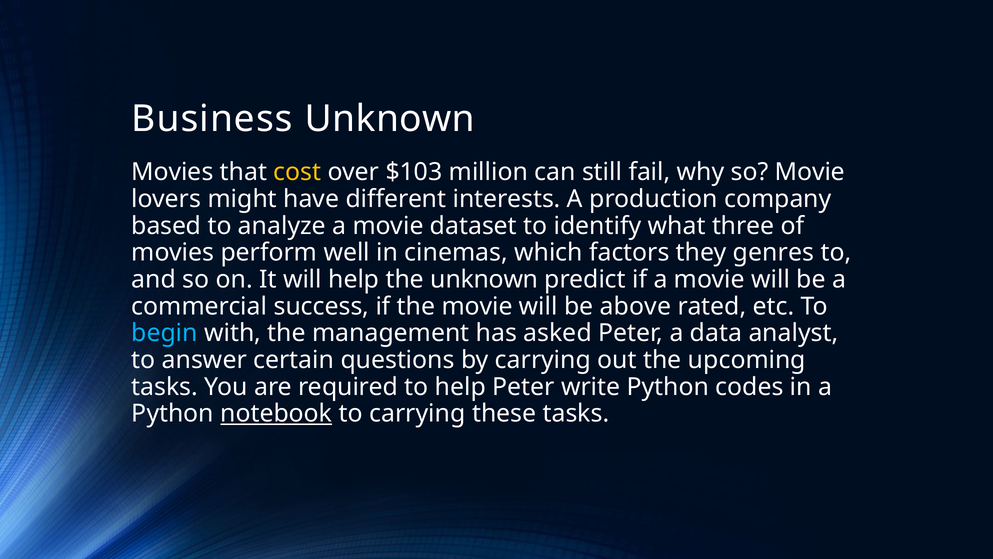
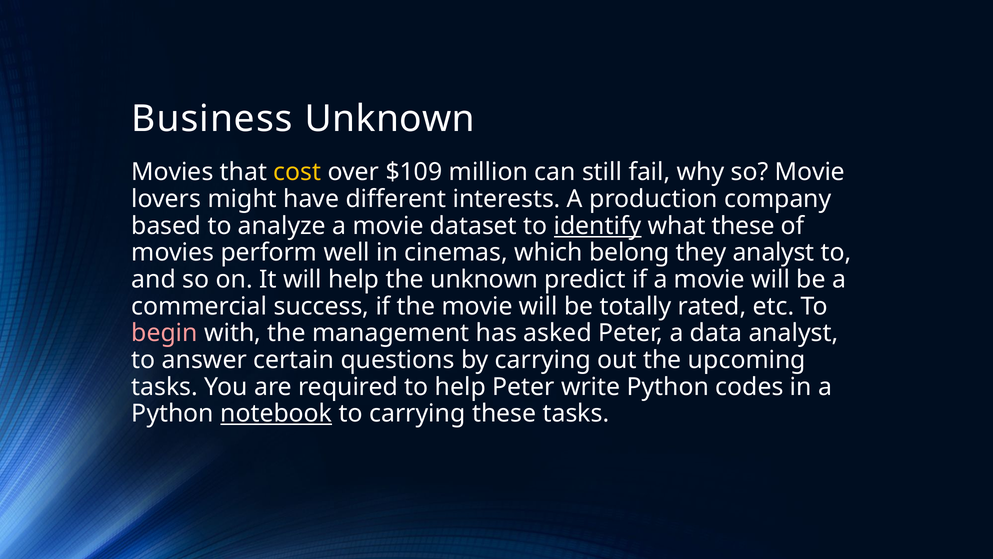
$103: $103 -> $109 (414, 172)
identify underline: none -> present (598, 226)
what three: three -> these (743, 226)
factors: factors -> belong (629, 253)
they genres: genres -> analyst (774, 253)
above: above -> totally (636, 306)
begin colour: light blue -> pink (165, 333)
